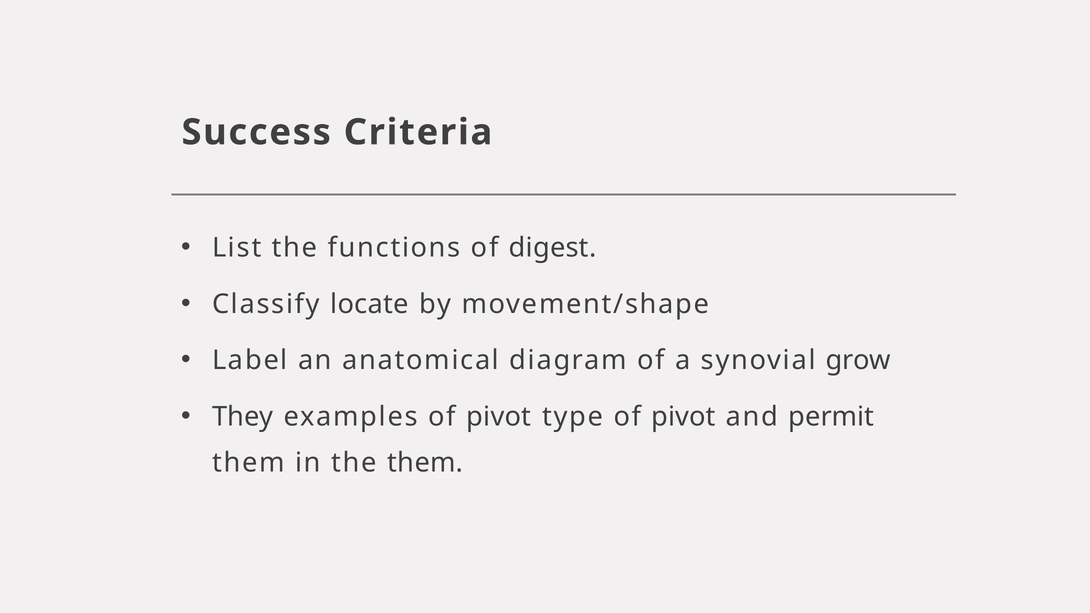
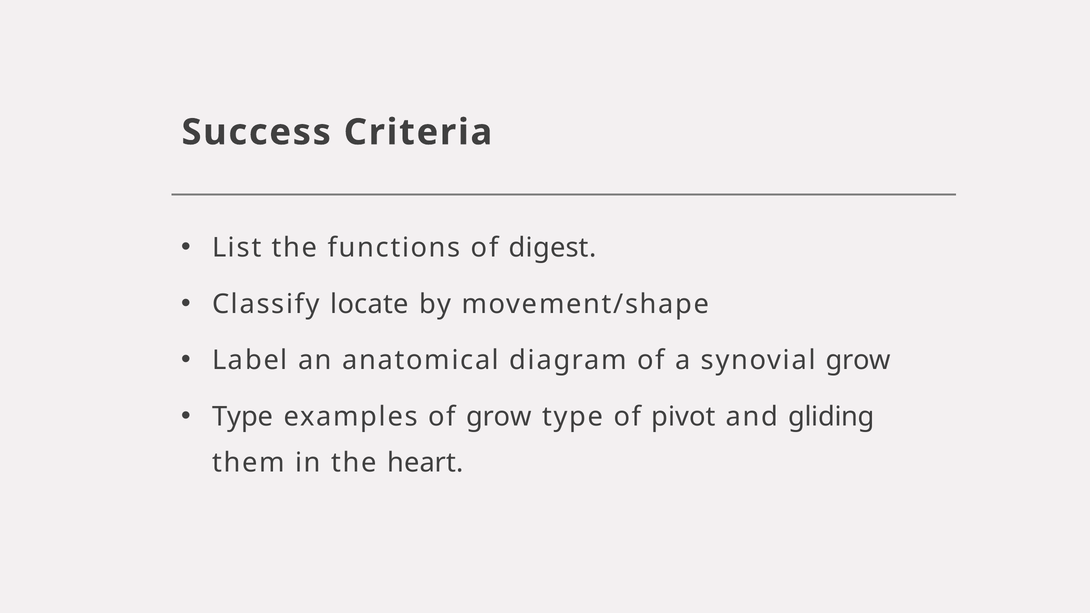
They: They -> Type (243, 417)
examples of pivot: pivot -> grow (499, 417)
permit: permit -> gliding (831, 417)
the them: them -> heart (425, 463)
